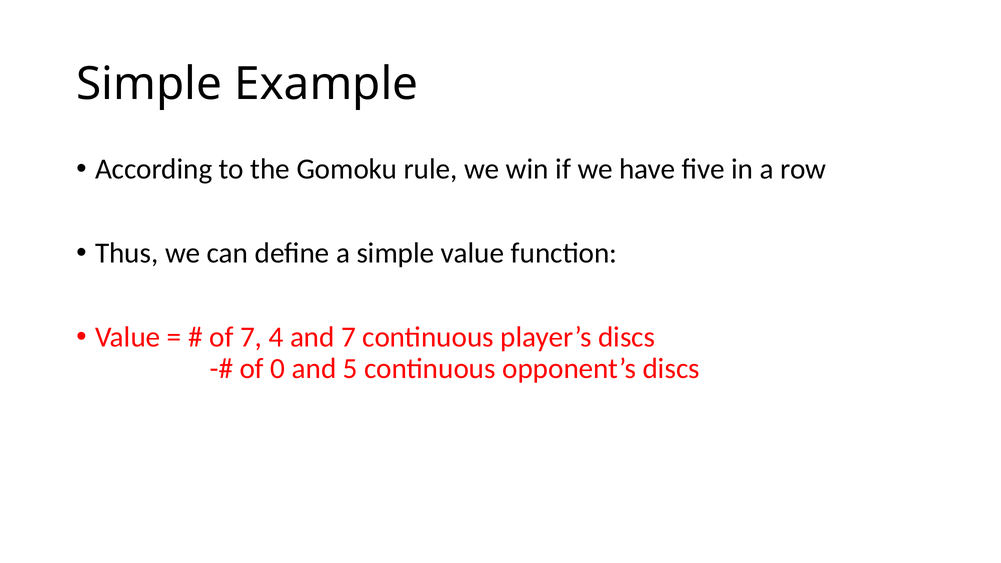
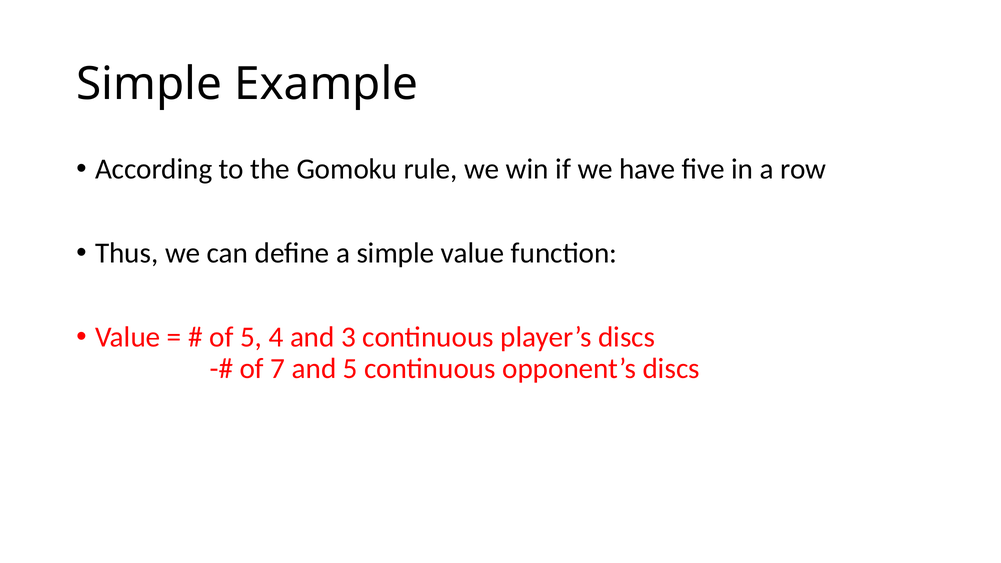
of 7: 7 -> 5 (251, 337)
and 7: 7 -> 3 (349, 337)
0: 0 -> 7 (278, 369)
